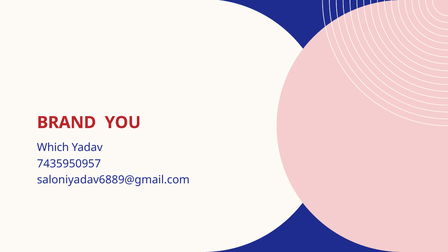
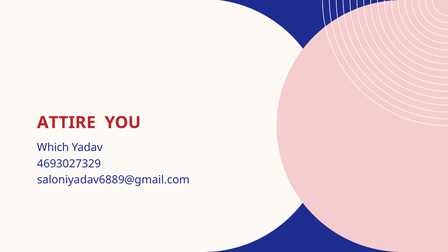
BRAND: BRAND -> ATTIRE (66, 123)
7435950957: 7435950957 -> 4693027329 (69, 164)
